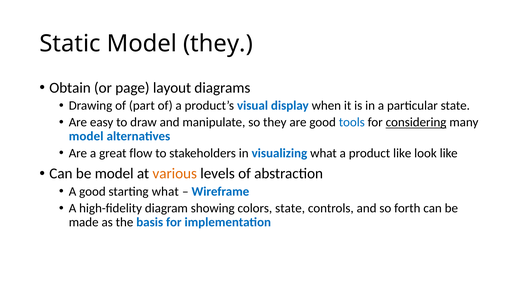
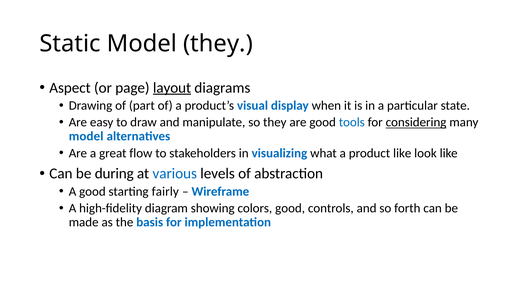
Obtain: Obtain -> Aspect (70, 88)
layout underline: none -> present (172, 88)
be model: model -> during (114, 174)
various colour: orange -> blue (175, 174)
starting what: what -> fairly (165, 192)
colors state: state -> good (290, 208)
